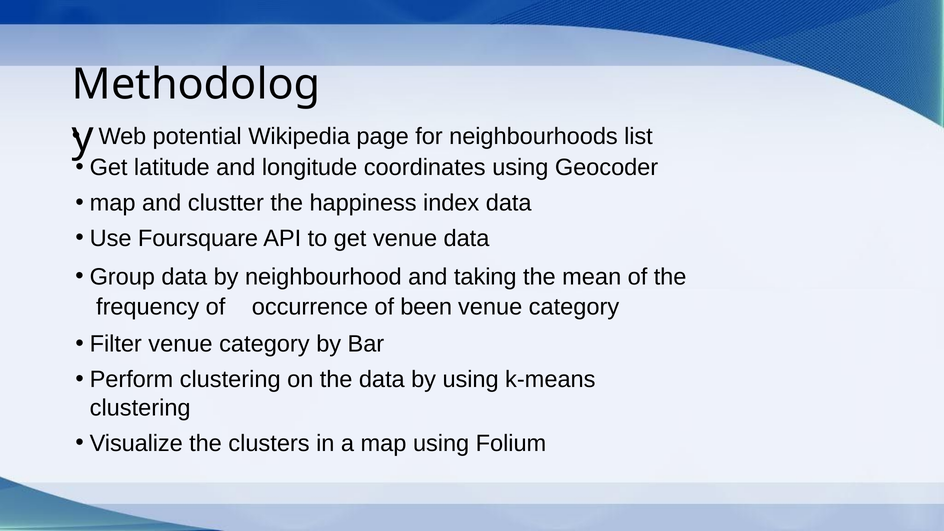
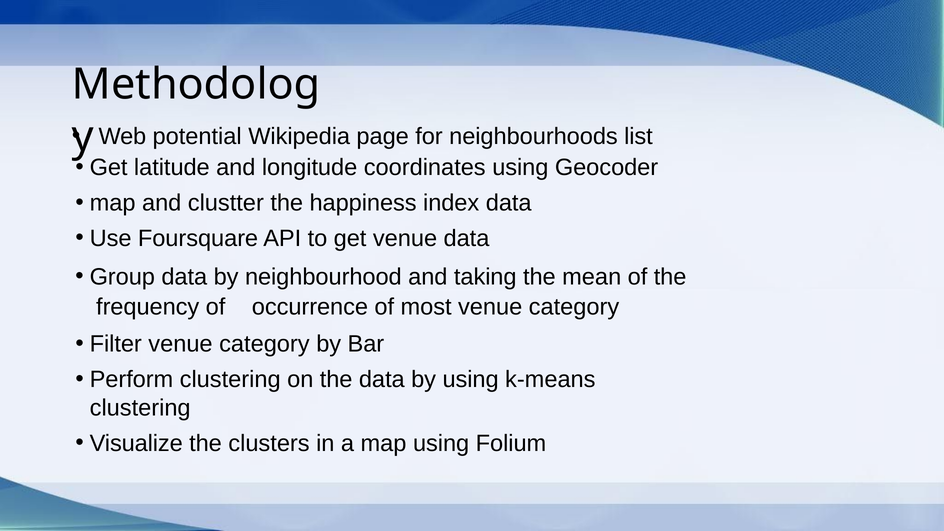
been: been -> most (426, 307)
